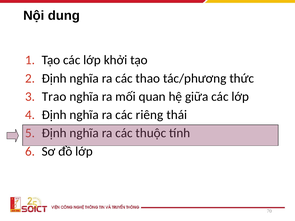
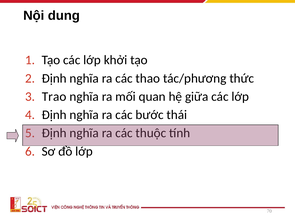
riêng: riêng -> bước (150, 115)
